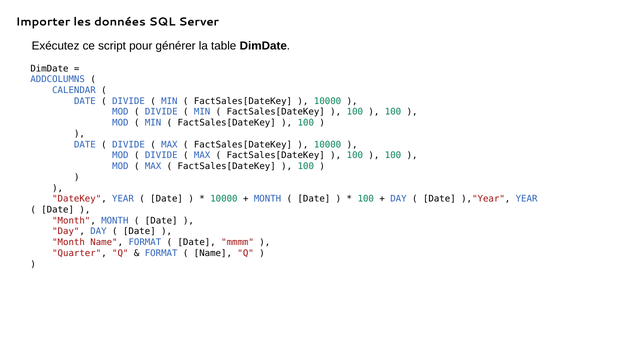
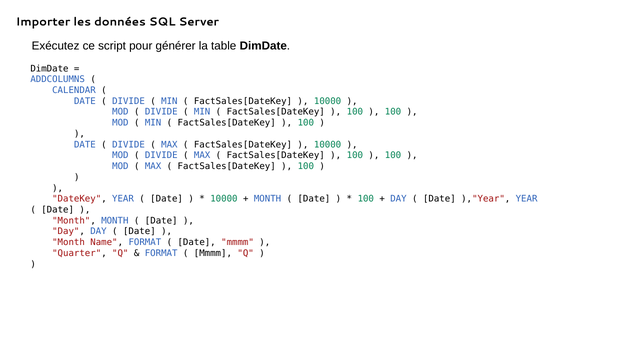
Name: Name -> Mmmm (213, 253)
